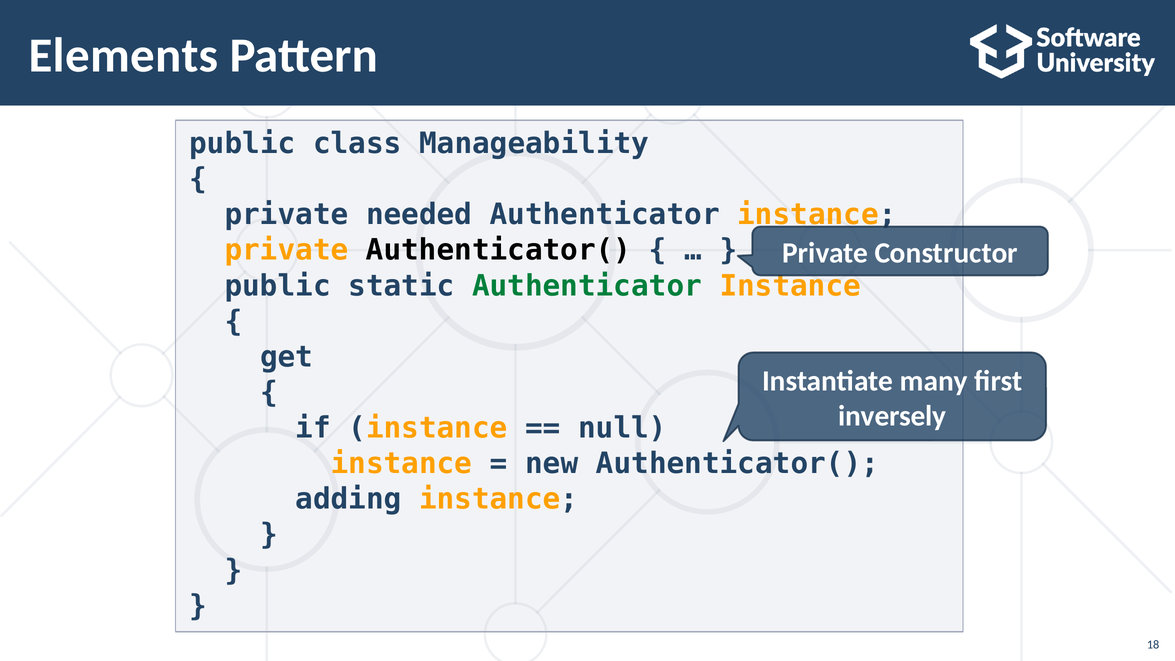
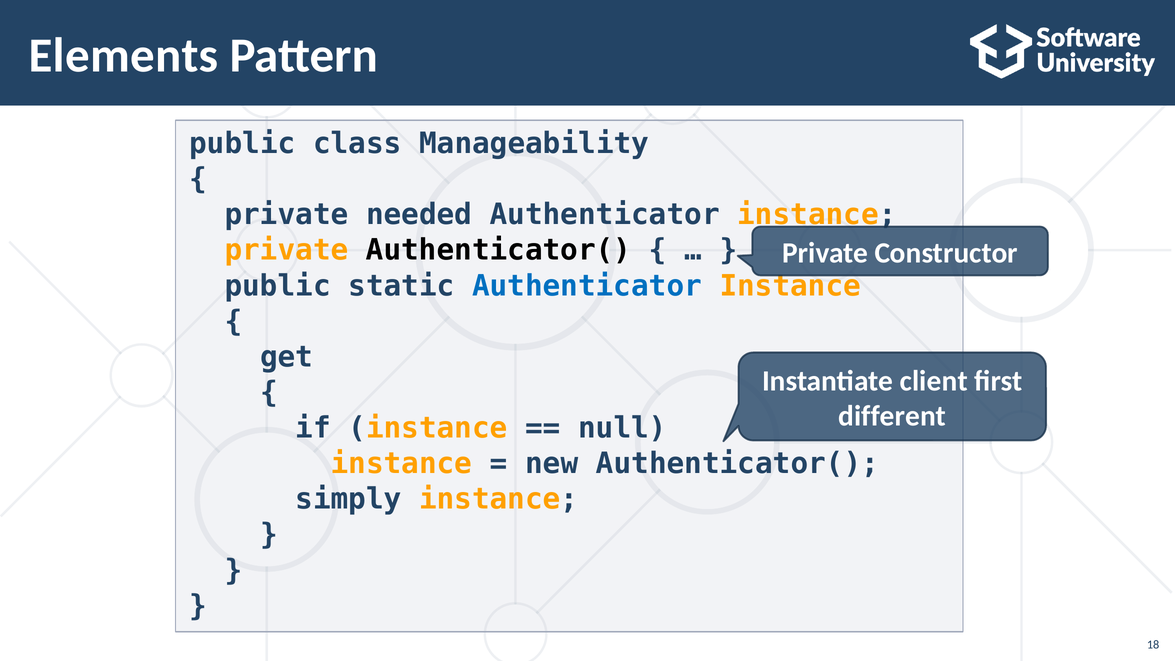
Authenticator colour: green -> blue (587, 286)
many: many -> client (934, 381)
inversely: inversely -> different (892, 416)
adding: adding -> simply (348, 499)
